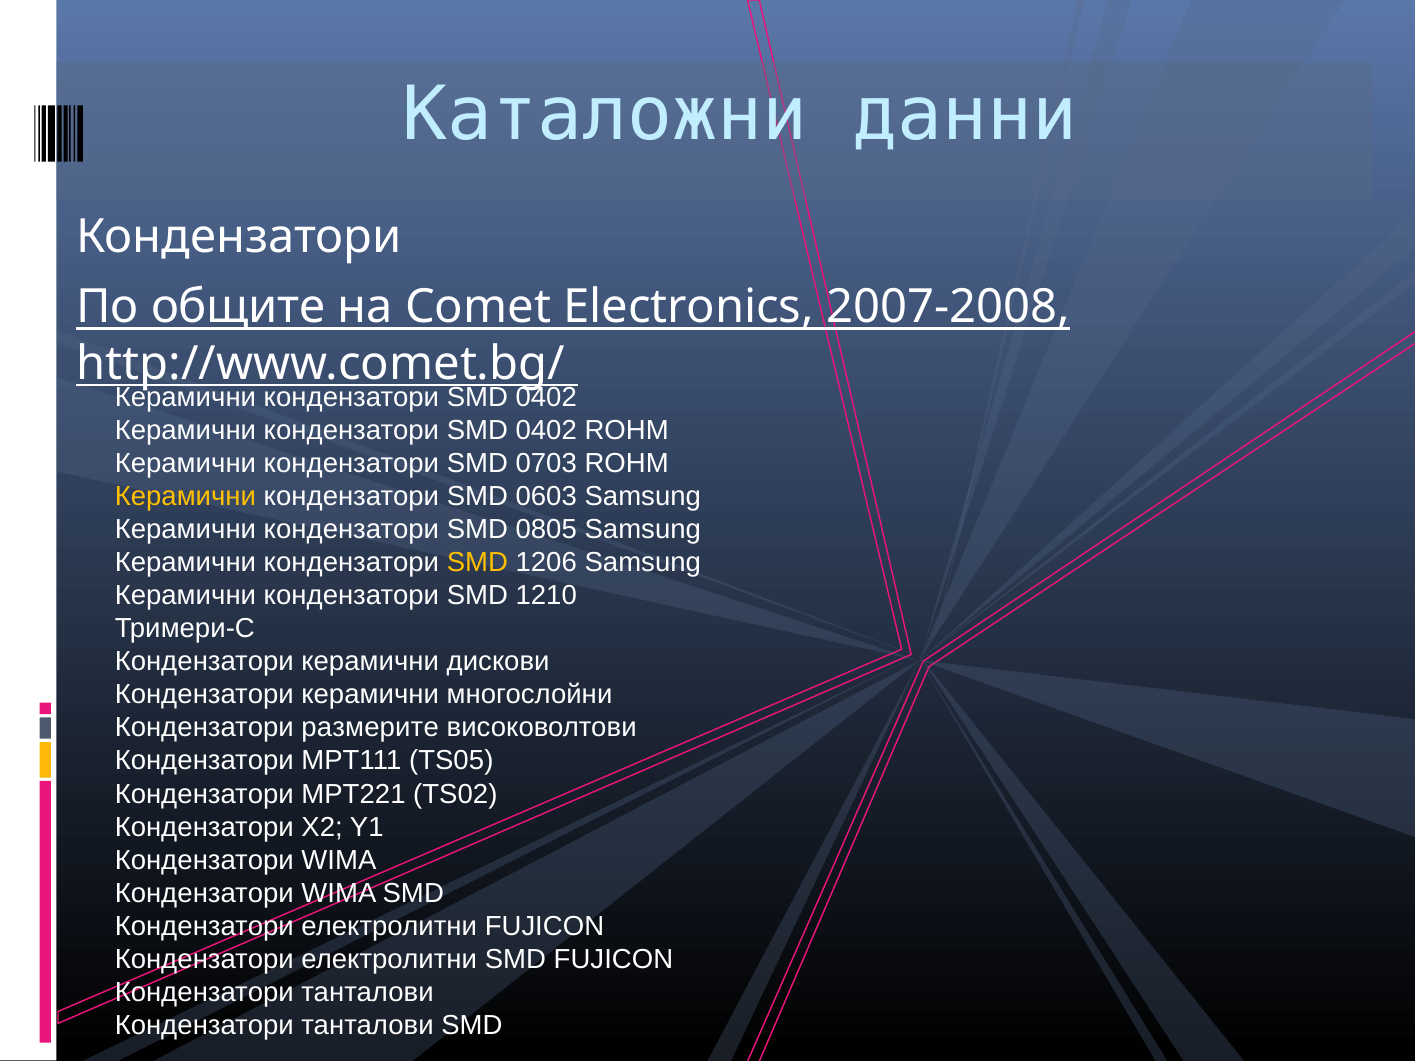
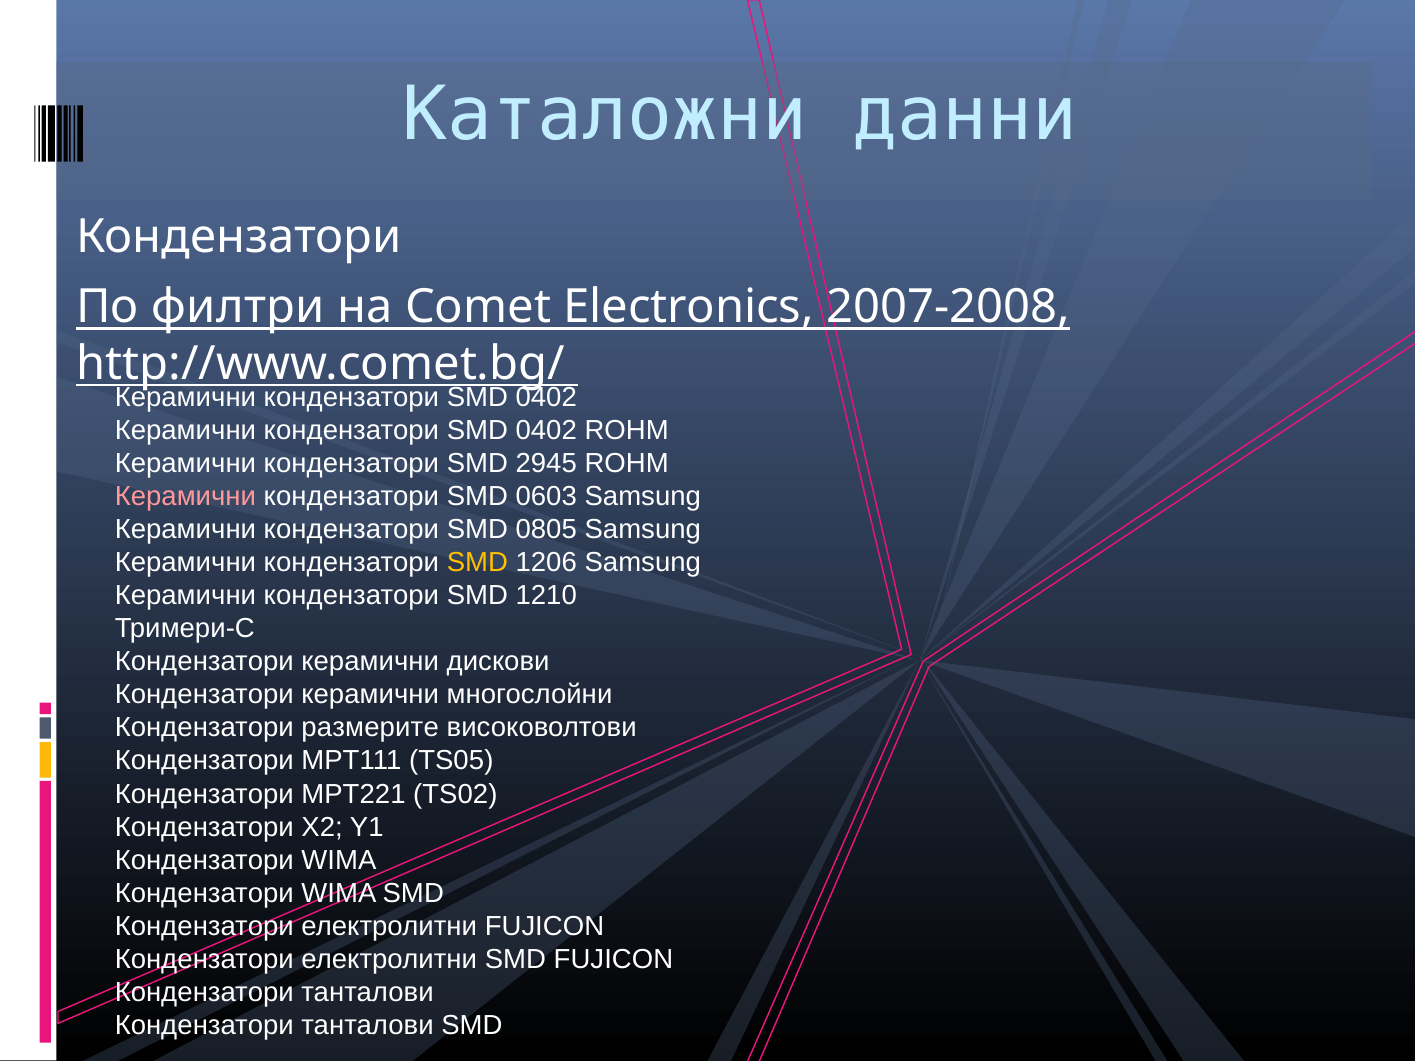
общите: общите -> филтри (238, 307)
0703: 0703 -> 2945 (546, 464)
Керамични colour: yellow -> pink (185, 497)
